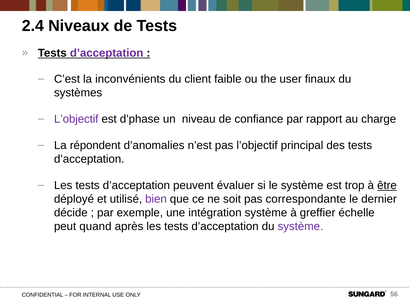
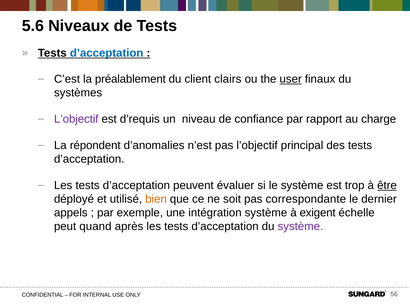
2.4: 2.4 -> 5.6 (33, 26)
d’acceptation colour: purple -> blue (107, 53)
inconvénients: inconvénients -> préalablement (130, 79)
faible: faible -> clairs (228, 79)
user underline: none -> present (291, 79)
d’phase: d’phase -> d’requis (140, 119)
bien colour: purple -> orange (156, 199)
décide: décide -> appels (71, 212)
greffier: greffier -> exigent (318, 212)
